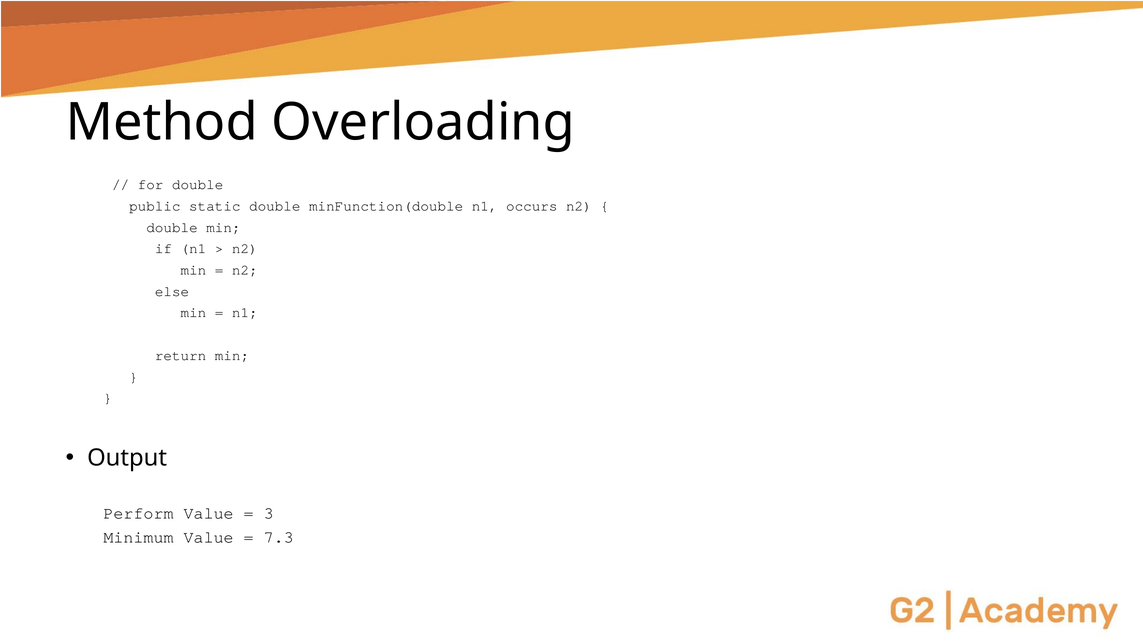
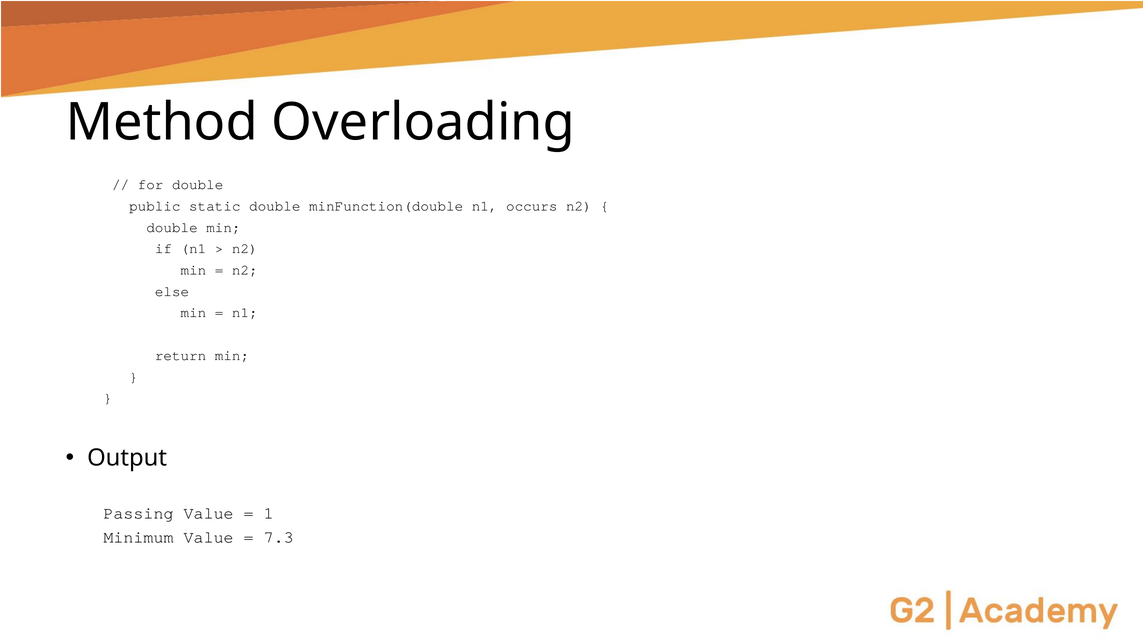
Perform: Perform -> Passing (138, 513)
3: 3 -> 1 (269, 513)
